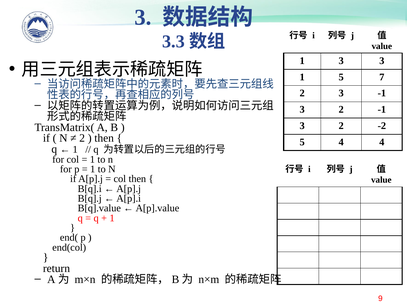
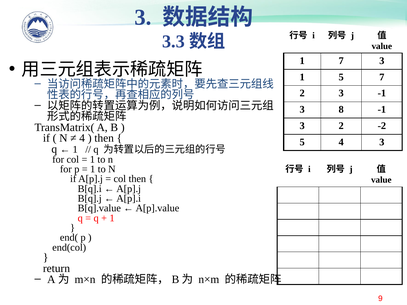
1 3: 3 -> 7 (341, 61)
2: 2 -> 8 (341, 110)
2: 2 -> 4 (82, 138)
4 4: 4 -> 3 (382, 142)
